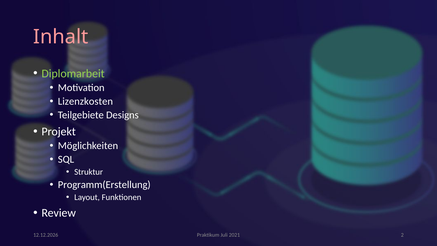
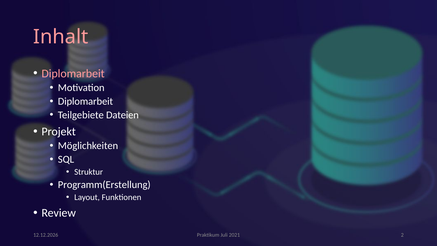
Diplomarbeit colour: light green -> pink (73, 73)
Lizenzkosten: Lizenzkosten -> Diplomarbeit (85, 101)
Designs: Designs -> Dateien (122, 115)
